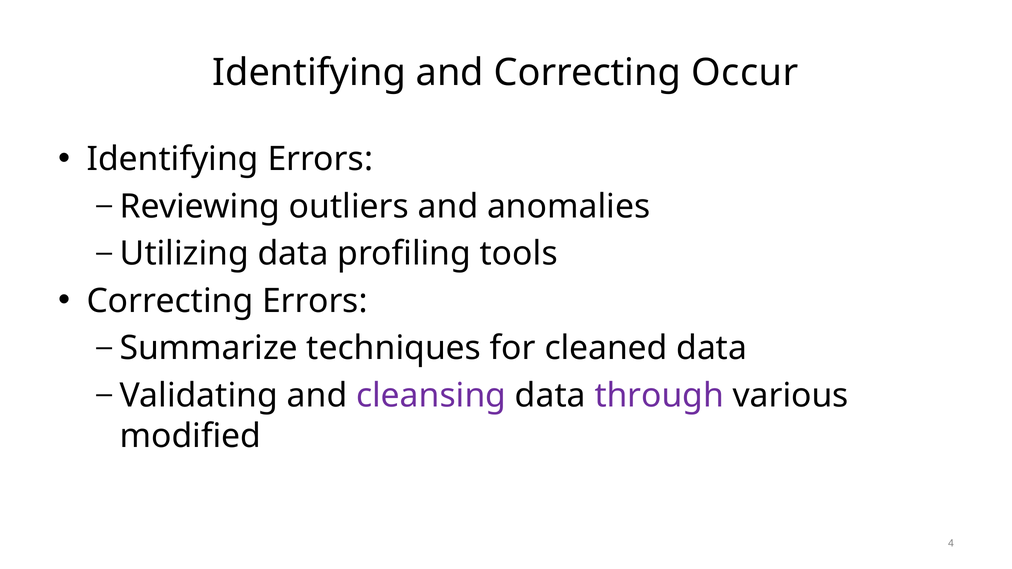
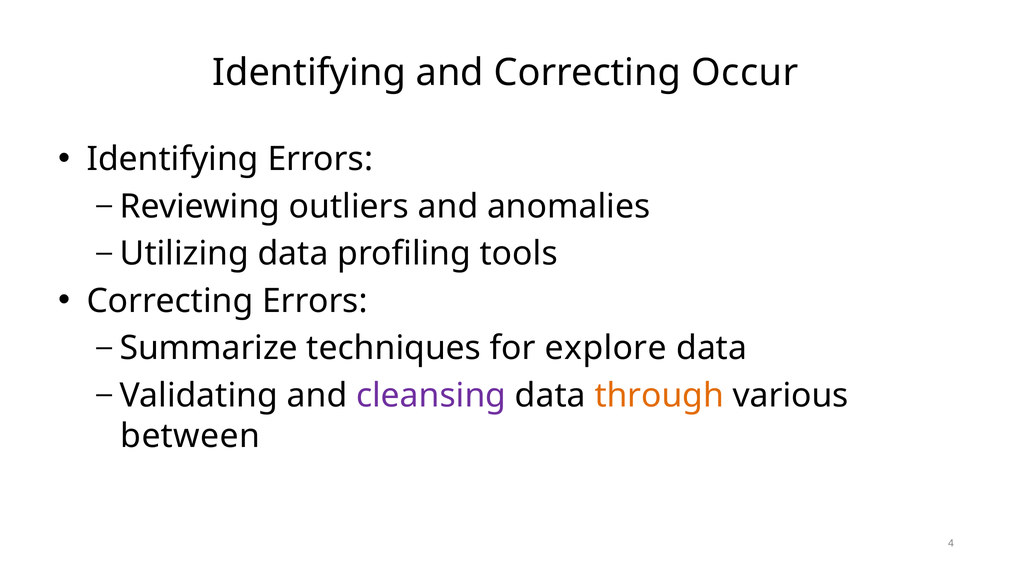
cleaned: cleaned -> explore (606, 348)
through colour: purple -> orange (659, 396)
modified: modified -> between (190, 436)
